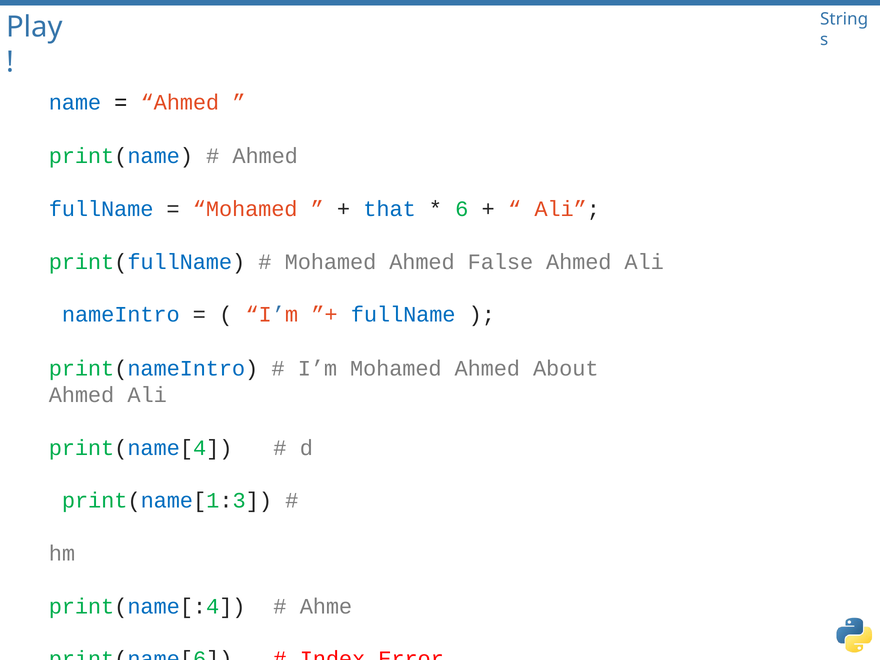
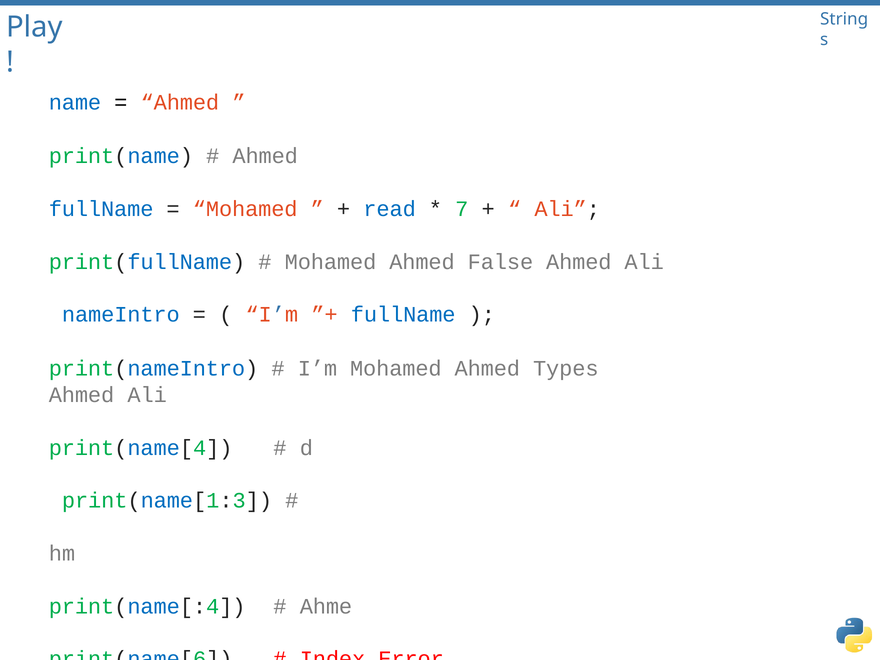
that: that -> read (390, 209)
6: 6 -> 7 (462, 209)
About: About -> Types (566, 369)
